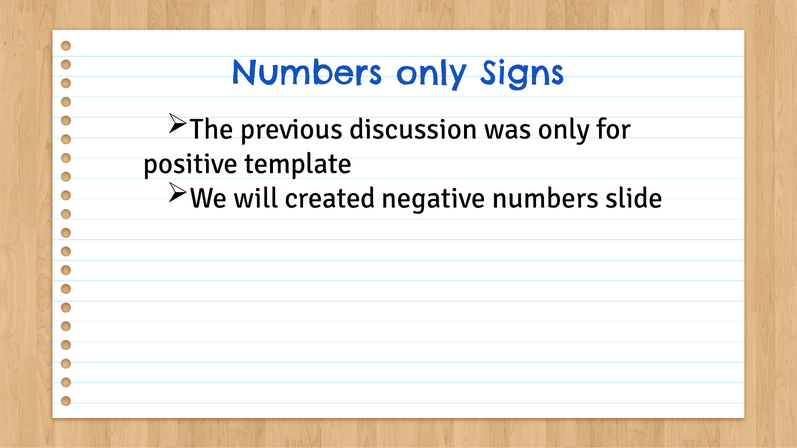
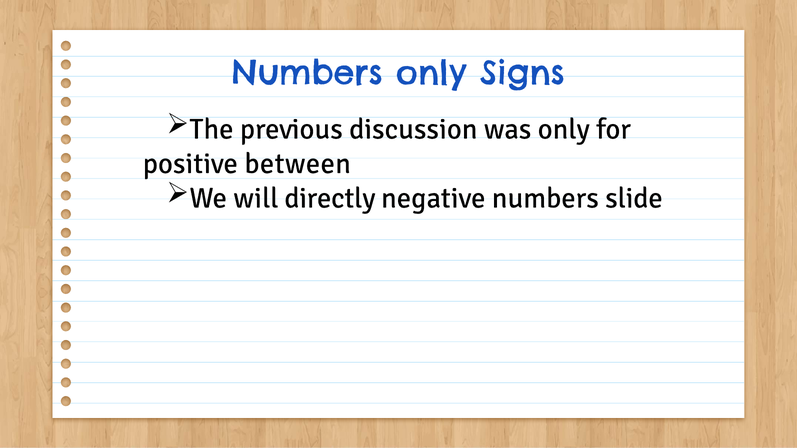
template: template -> between (298, 164)
created: created -> directly (330, 198)
